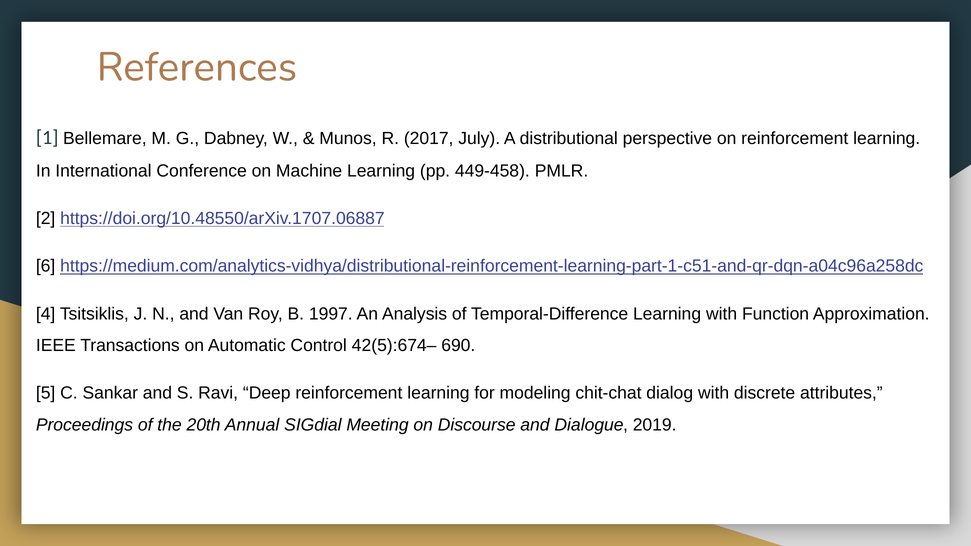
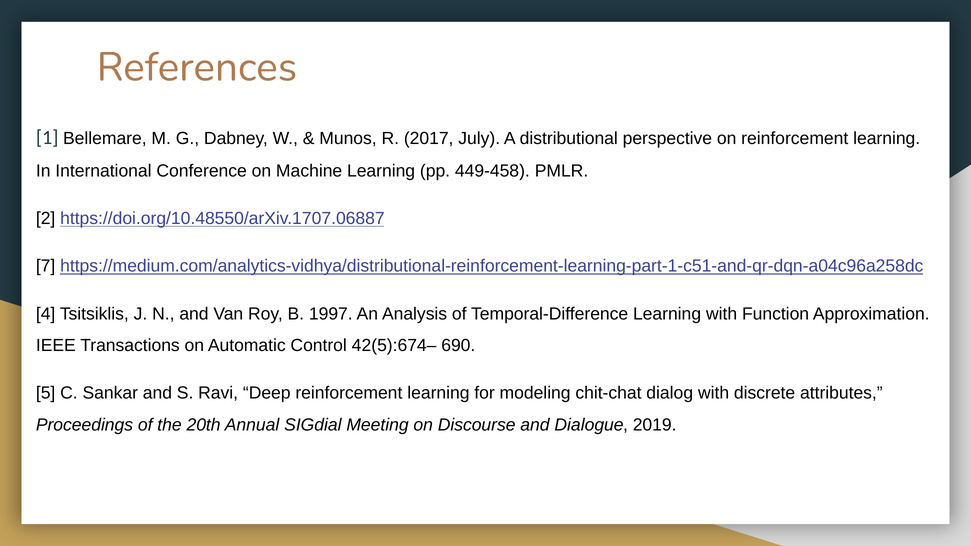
6: 6 -> 7 (46, 266)
